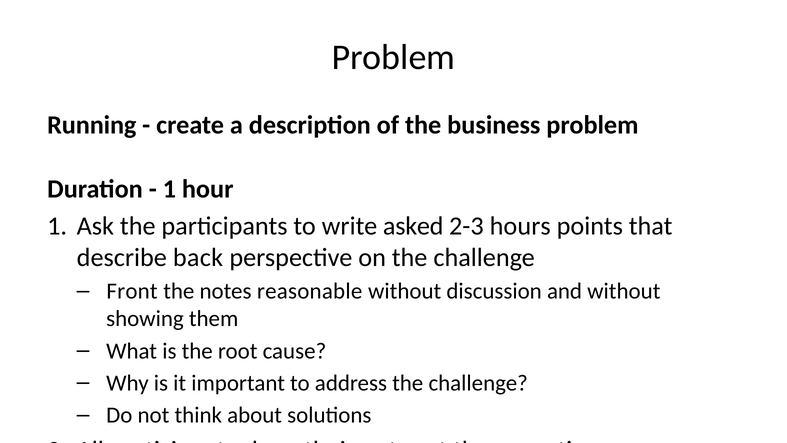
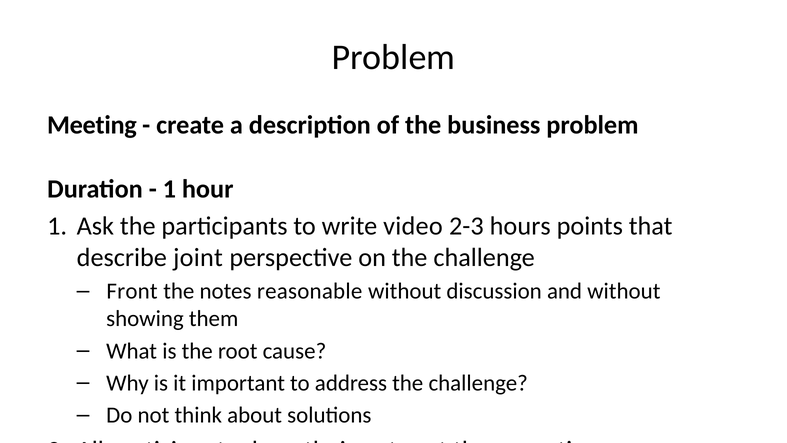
Running: Running -> Meeting (92, 125)
asked: asked -> video (413, 226)
back: back -> joint (198, 257)
